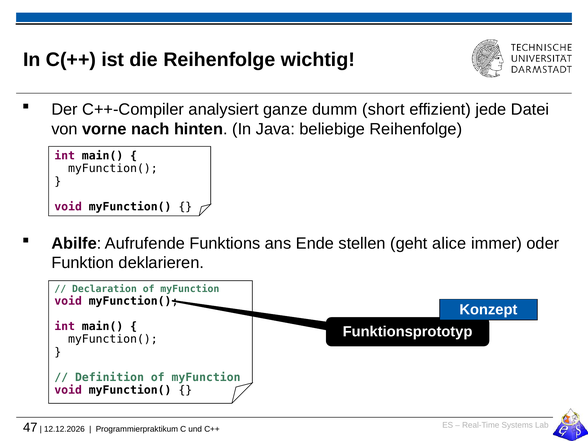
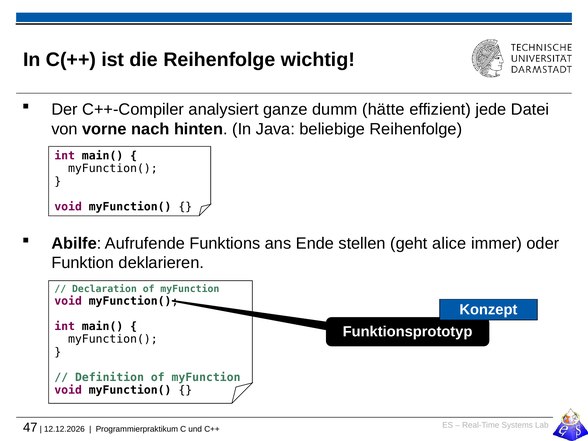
short: short -> hätte (383, 109)
